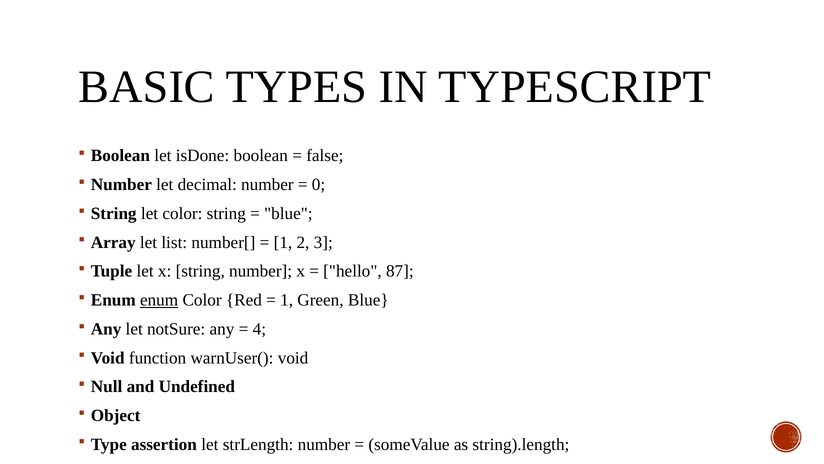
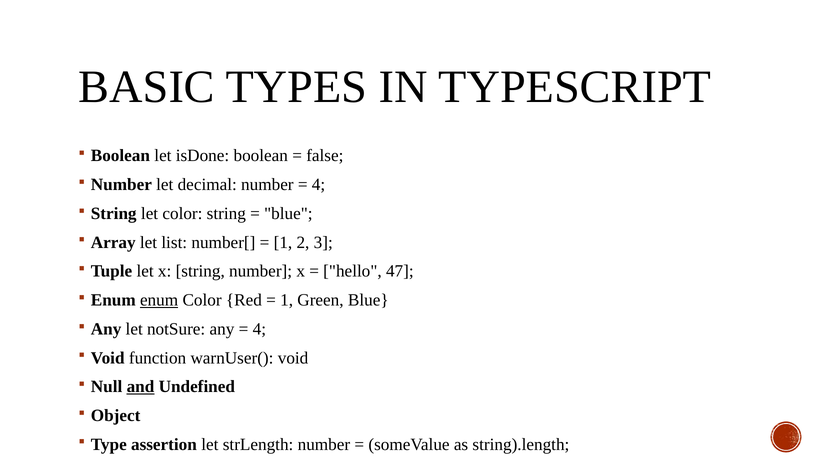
0: 0 -> 4 (319, 184)
87: 87 -> 47 (400, 271)
and underline: none -> present (140, 386)
